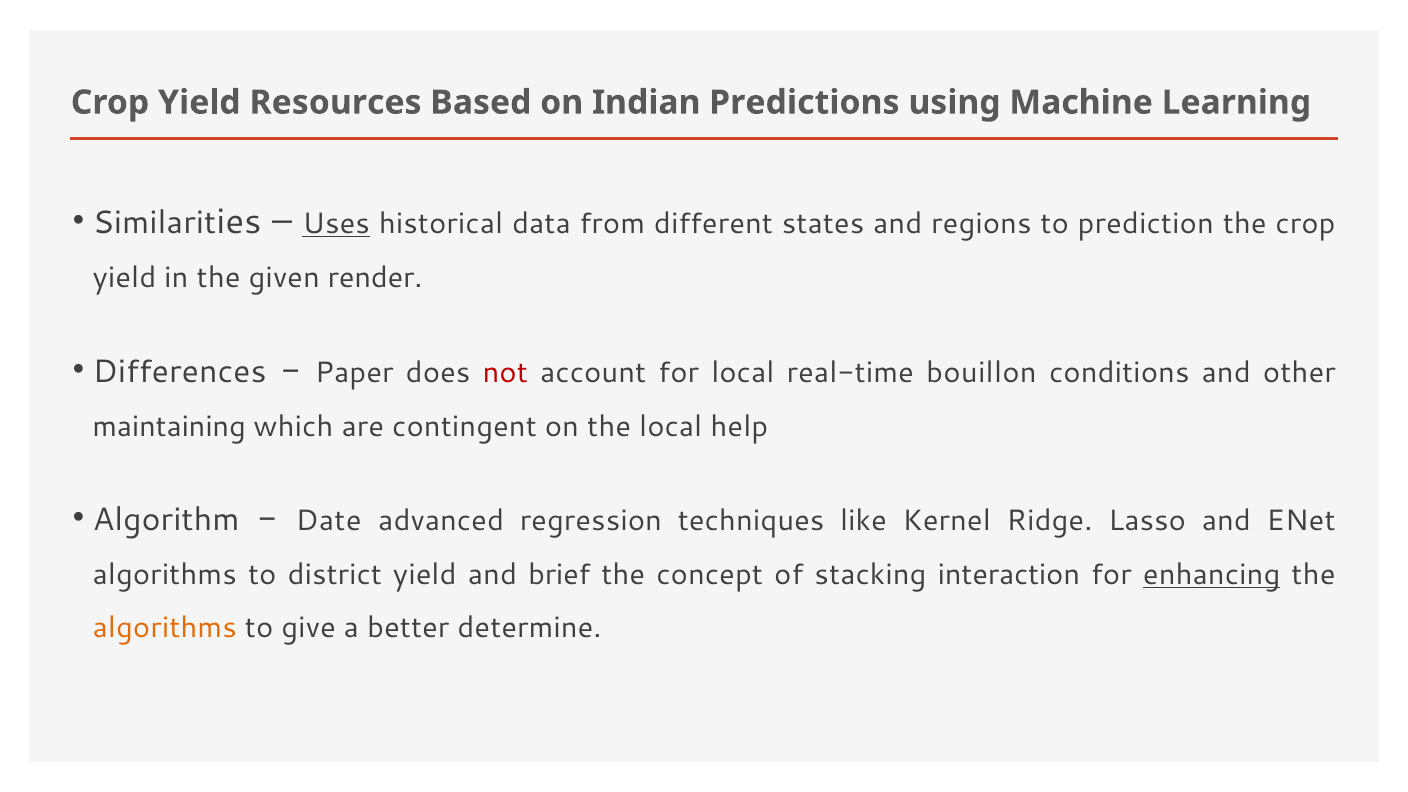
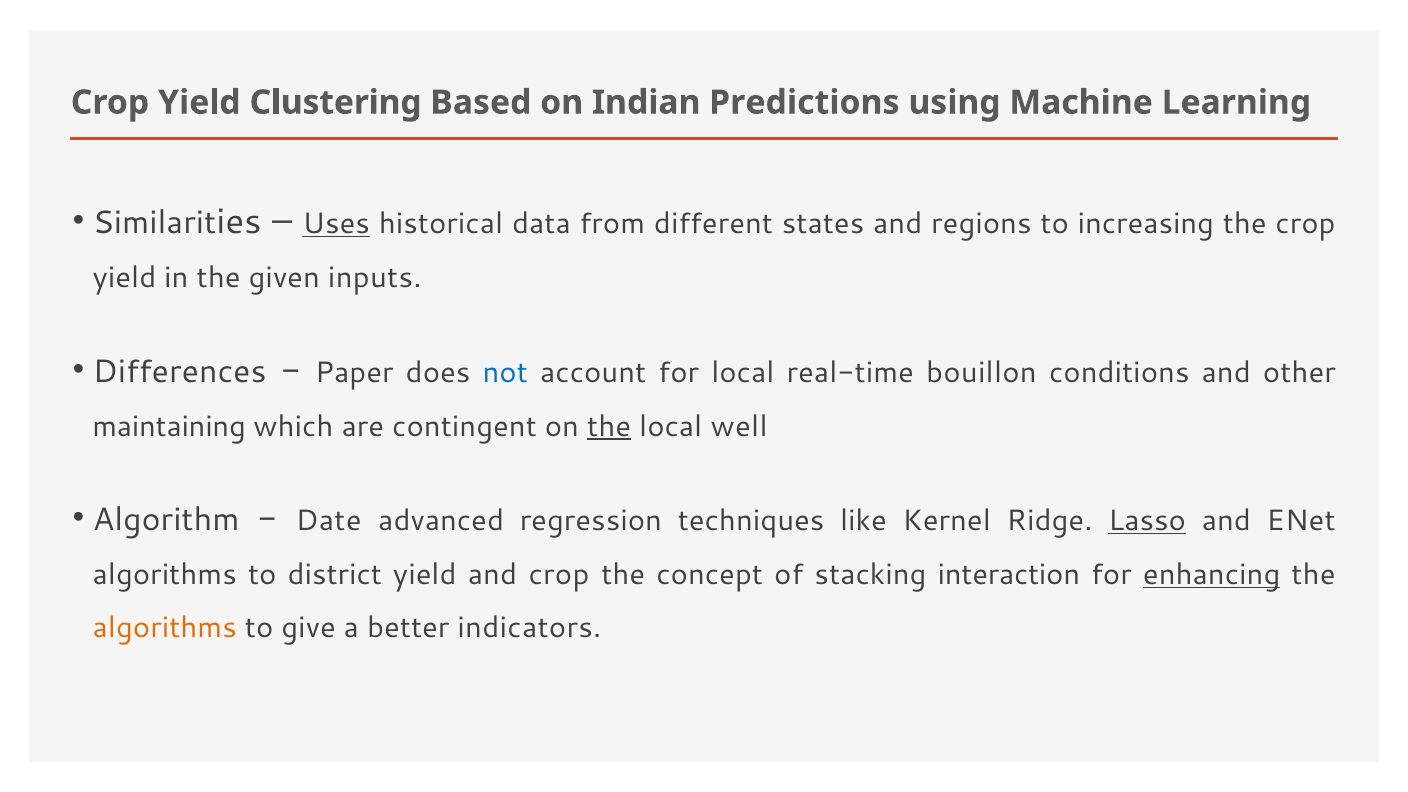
Resources: Resources -> Clustering (336, 102)
prediction: prediction -> increasing (1146, 224)
render: render -> inputs (375, 278)
not colour: red -> blue (505, 372)
the underline: none -> present (609, 426)
help: help -> well (739, 426)
Lasso underline: none -> present (1147, 521)
and brief: brief -> crop (559, 575)
determine: determine -> indicators (529, 628)
